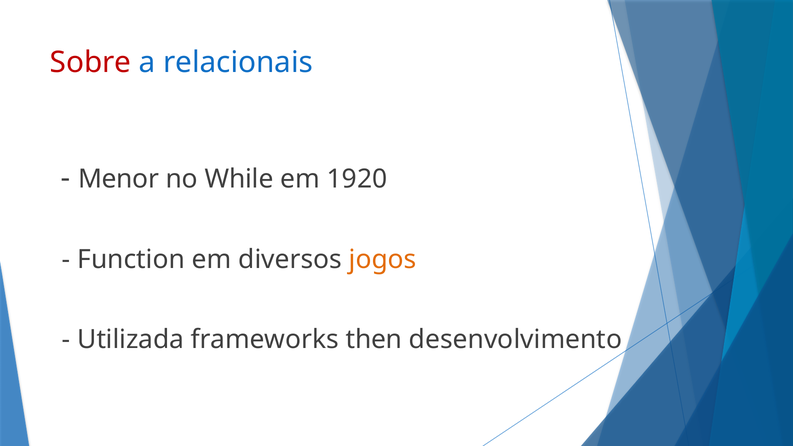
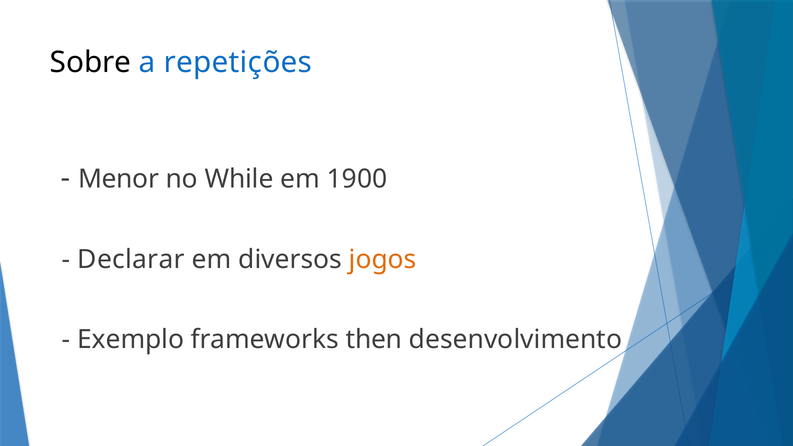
Sobre colour: red -> black (91, 63)
relacionais: relacionais -> repetições (238, 63)
1920: 1920 -> 1900 (357, 179)
Function: Function -> Declarar (131, 259)
Utilizada: Utilizada -> Exemplo (131, 339)
